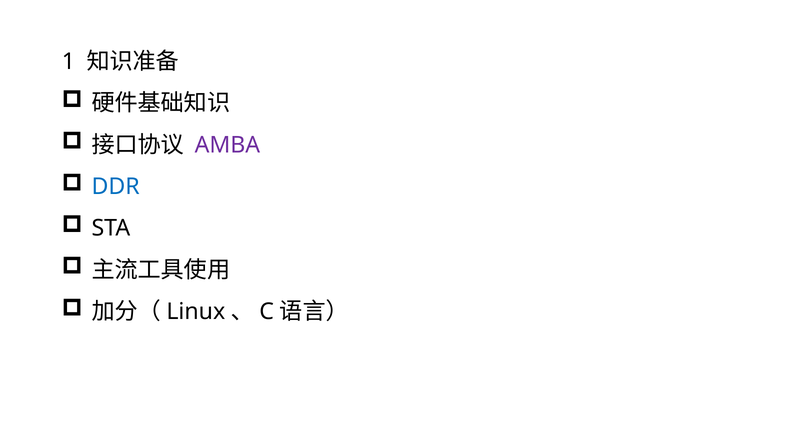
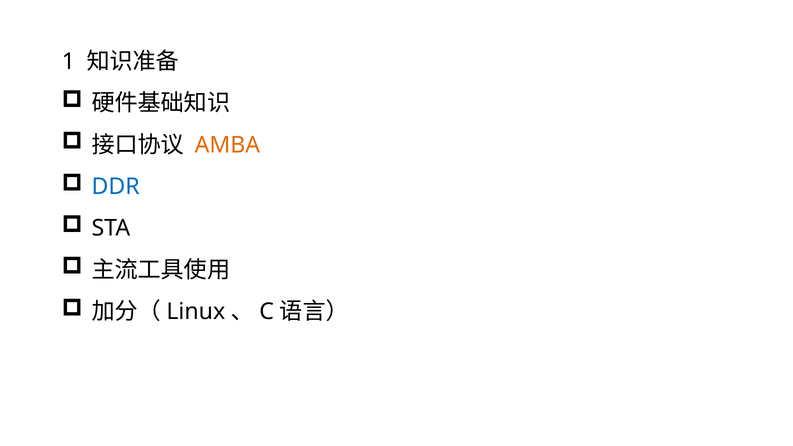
AMBA colour: purple -> orange (227, 145)
